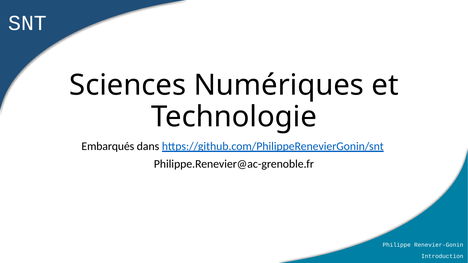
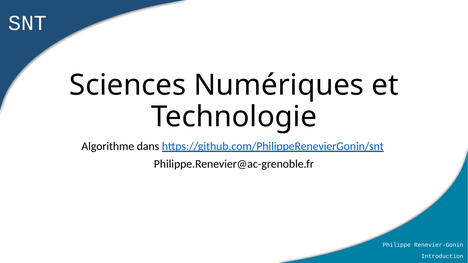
Embarqués: Embarqués -> Algorithme (108, 146)
